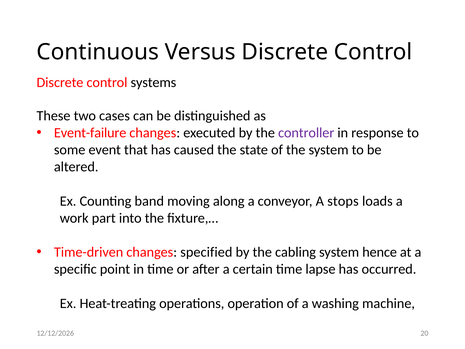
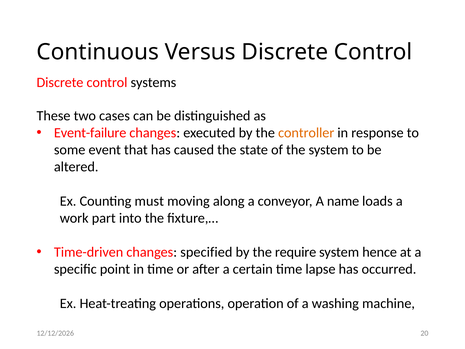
controller colour: purple -> orange (306, 133)
band: band -> must (149, 201)
stops: stops -> name (343, 201)
cabling: cabling -> require (296, 252)
